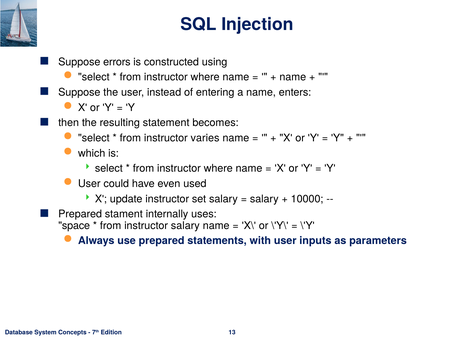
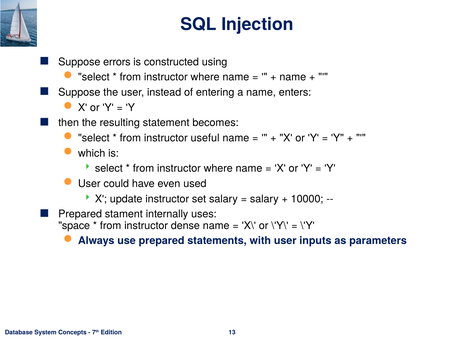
varies: varies -> useful (205, 138)
instructor salary: salary -> dense (185, 226)
